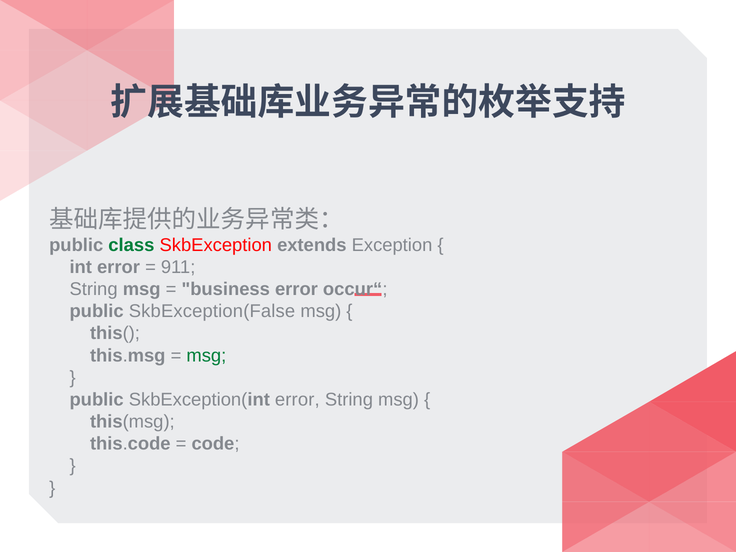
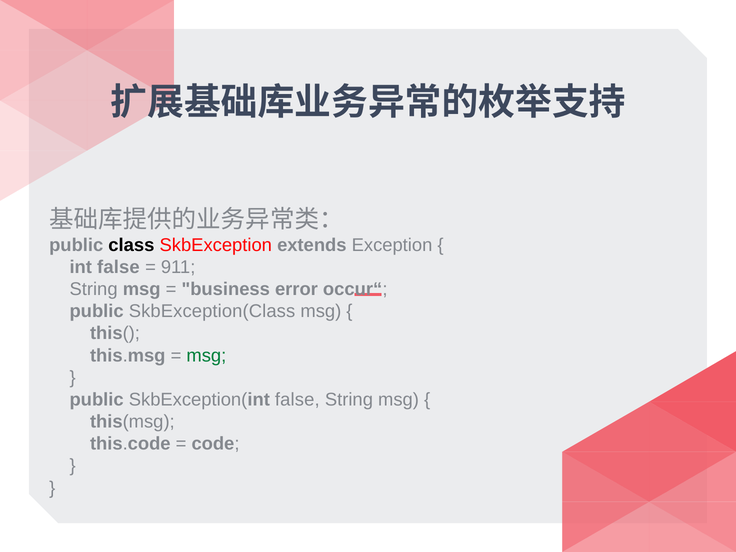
class colour: green -> black (131, 245)
int error: error -> false (118, 267)
SkbException(False: SkbException(False -> SkbException(Class (212, 311)
SkbException(int error: error -> false (297, 400)
